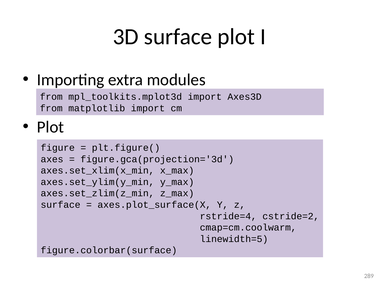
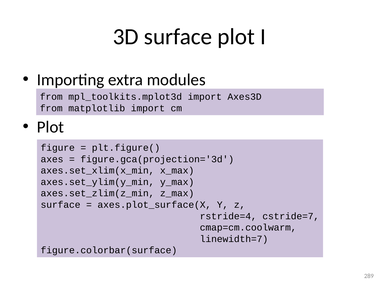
cstride=2: cstride=2 -> cstride=7 (291, 216)
linewidth=5: linewidth=5 -> linewidth=7 (234, 238)
